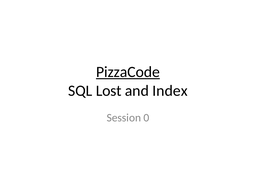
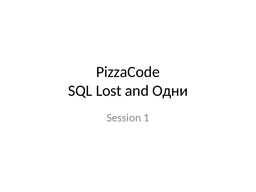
PizzaCode underline: present -> none (128, 72)
Index: Index -> Одни (170, 91)
0: 0 -> 1 (146, 118)
